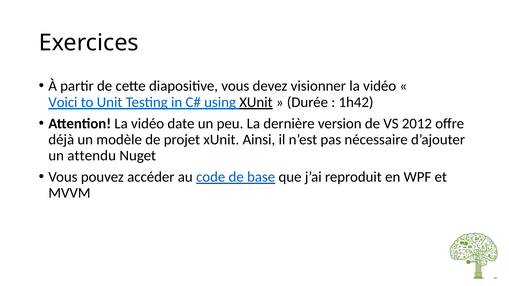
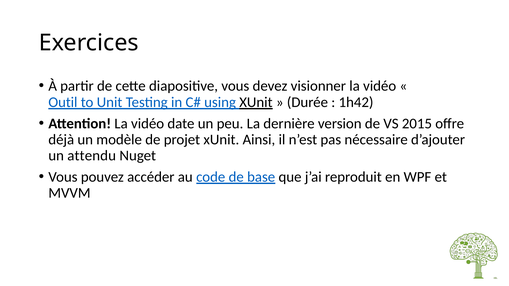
Voici: Voici -> Outil (63, 102)
2012: 2012 -> 2015 (417, 124)
